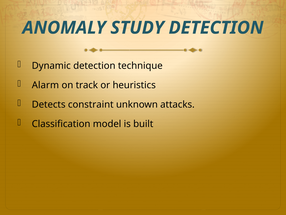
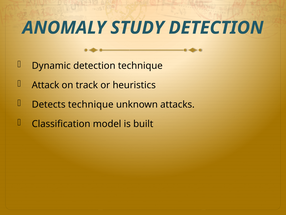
Alarm: Alarm -> Attack (45, 85)
Detects constraint: constraint -> technique (91, 104)
